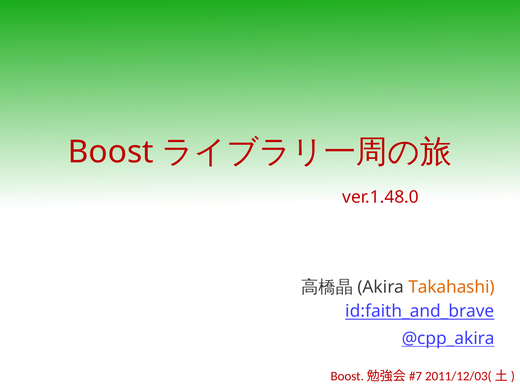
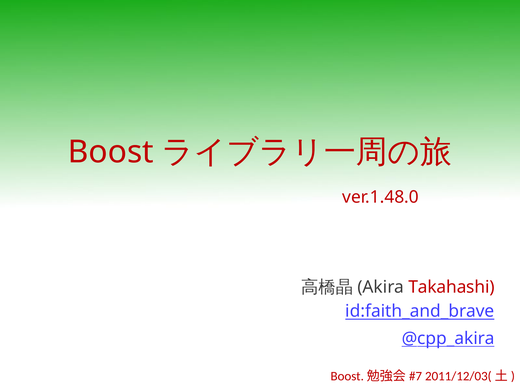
Takahashi colour: orange -> red (451, 287)
